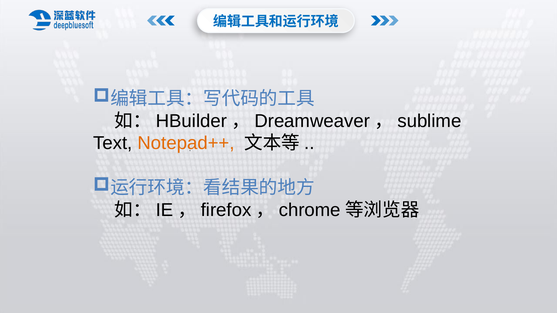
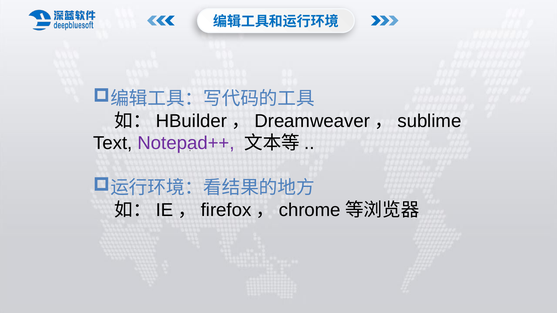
Notepad++ colour: orange -> purple (186, 143)
